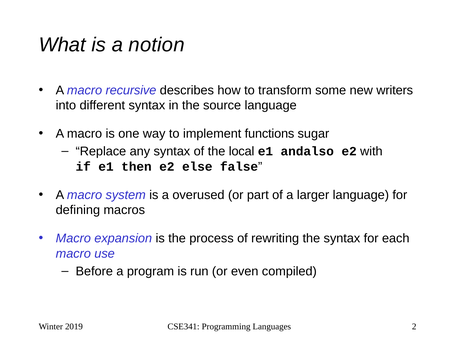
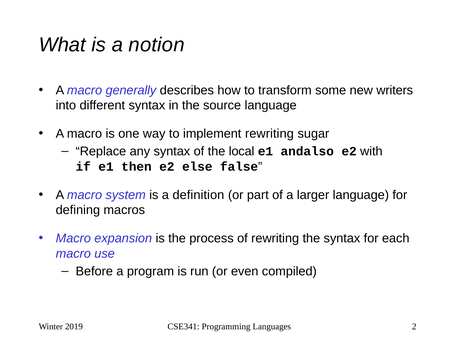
recursive: recursive -> generally (131, 90)
implement functions: functions -> rewriting (269, 134)
overused: overused -> definition (198, 195)
